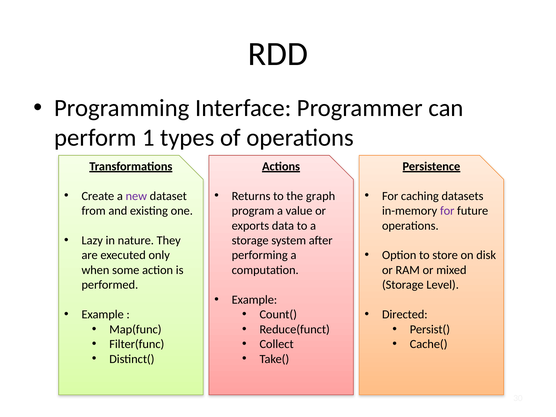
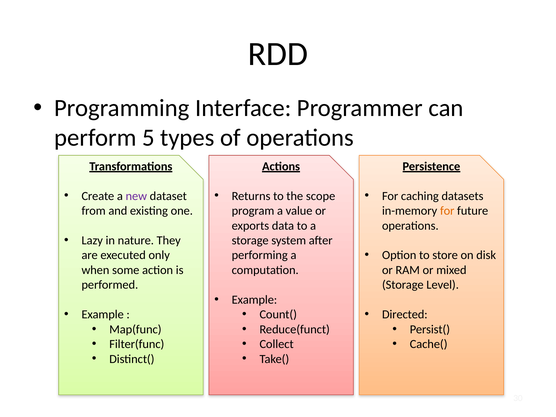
1: 1 -> 5 (148, 138)
graph: graph -> scope (321, 196)
for colour: purple -> orange (447, 211)
